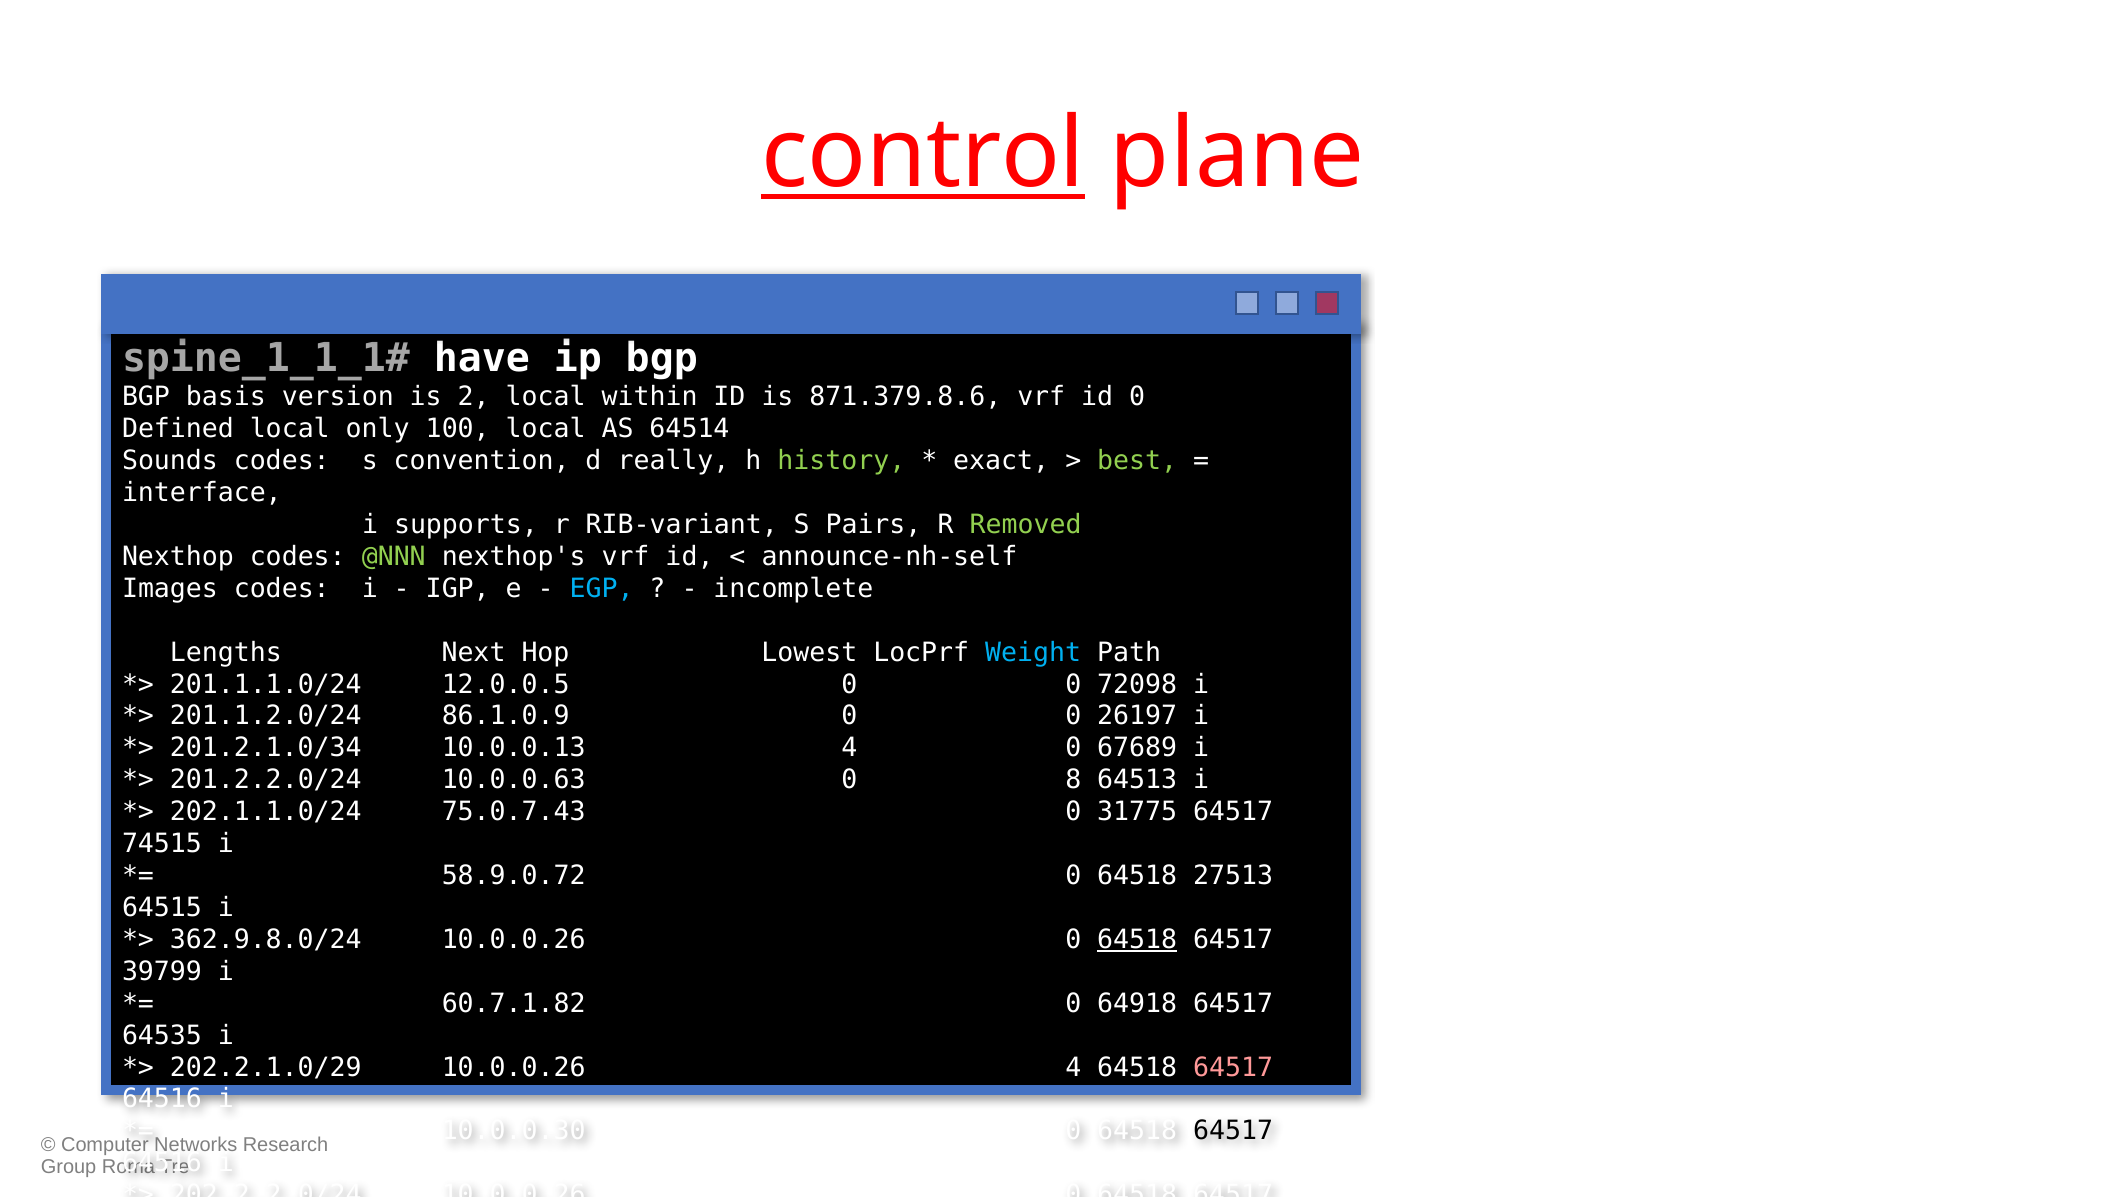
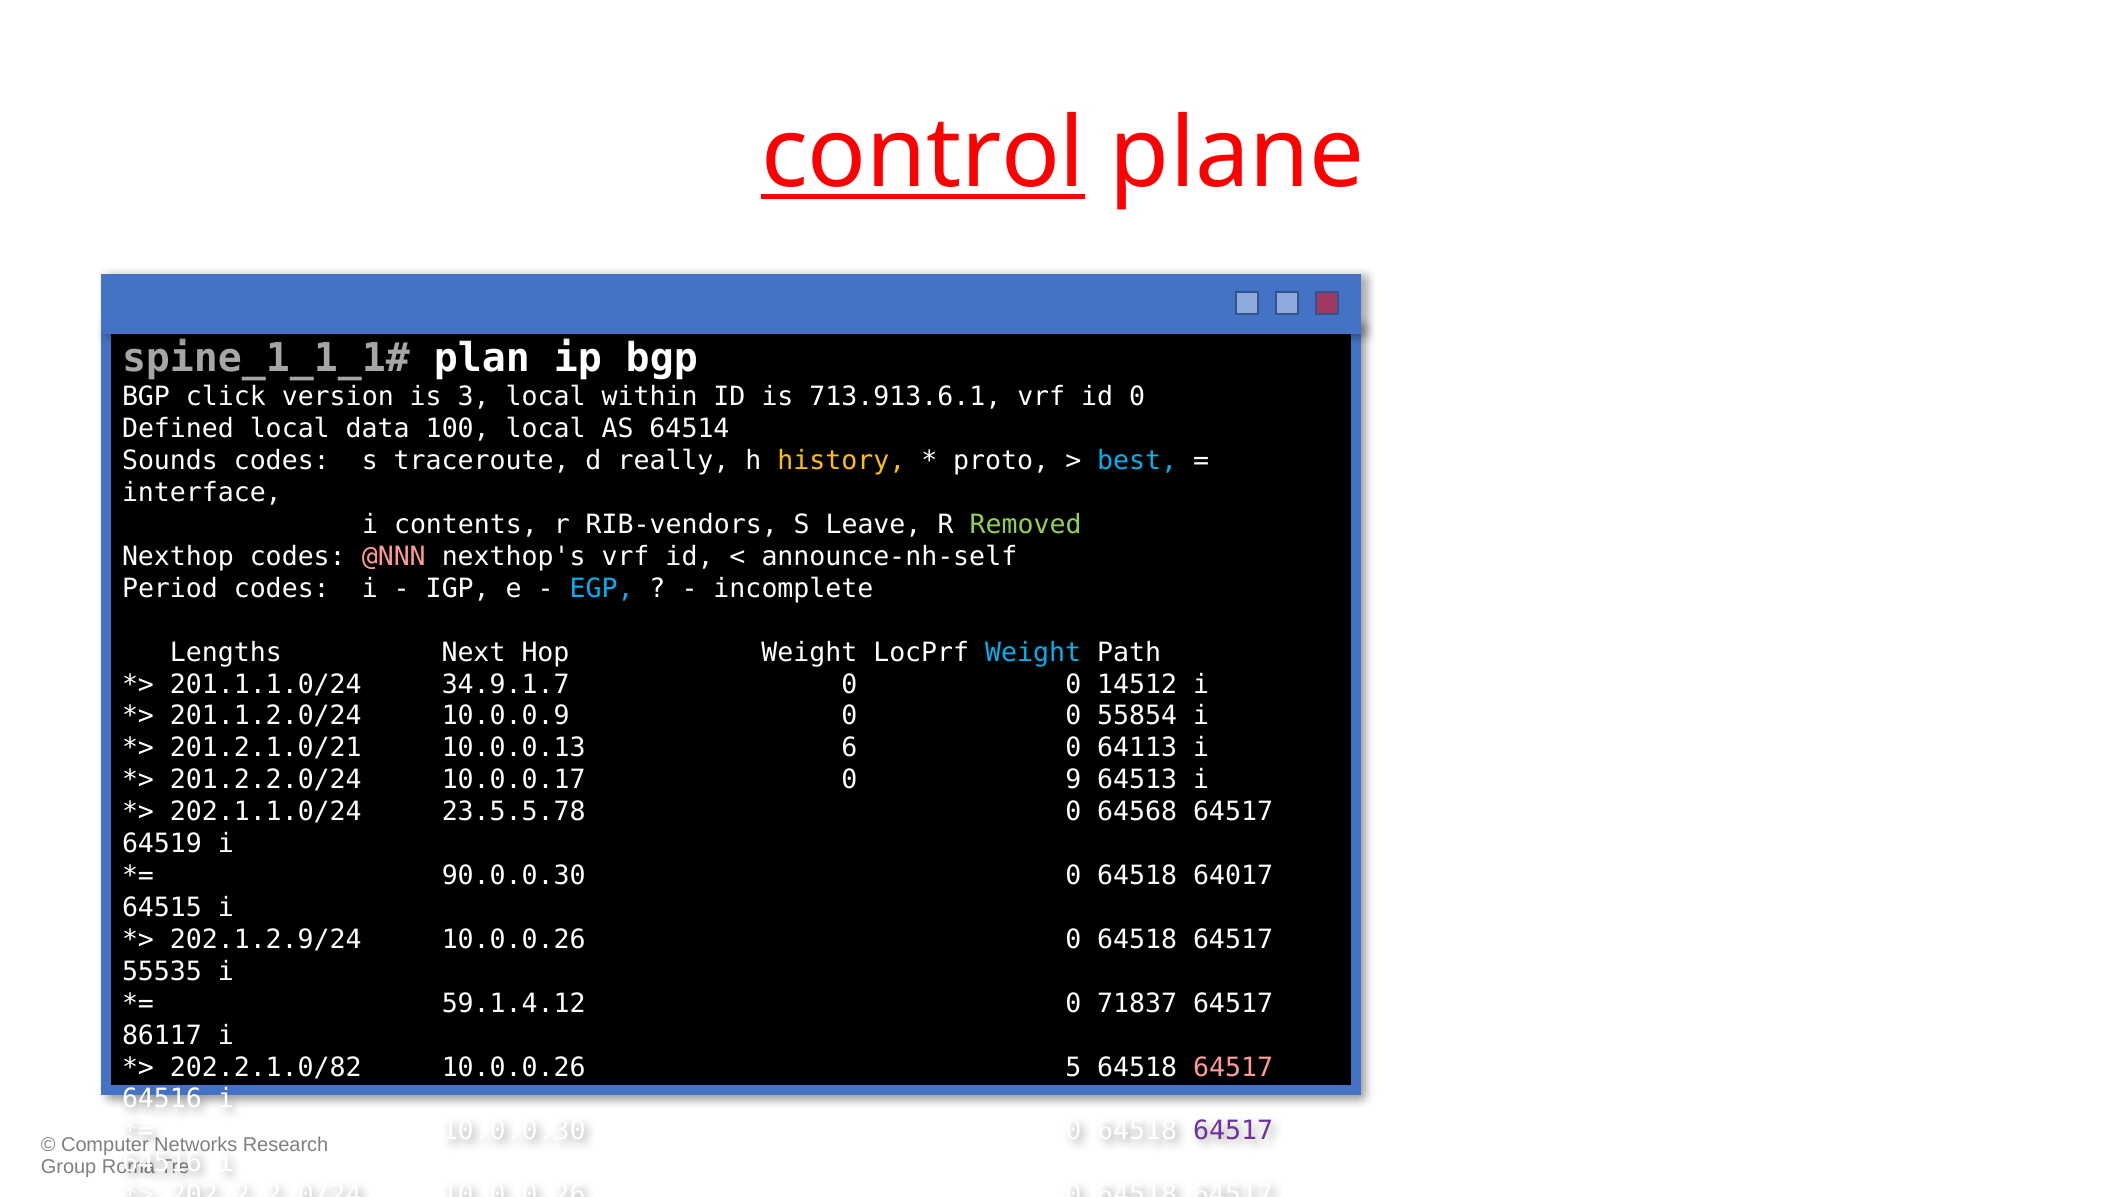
have: have -> plan (482, 358)
basis: basis -> click (226, 397)
2: 2 -> 3 (474, 397)
871.379.8.6: 871.379.8.6 -> 713.913.6.1 (905, 397)
only: only -> data (378, 429)
convention: convention -> traceroute (482, 461)
history colour: light green -> yellow (841, 461)
exact: exact -> proto (1001, 461)
best colour: light green -> light blue (1137, 461)
supports: supports -> contents (466, 524)
RIB-variant: RIB-variant -> RIB-vendors (682, 524)
Pairs: Pairs -> Leave (874, 524)
@NNN colour: light green -> pink (394, 556)
Images: Images -> Period (170, 588)
Hop Lowest: Lowest -> Weight (809, 652)
12.0.0.5: 12.0.0.5 -> 34.9.1.7 (506, 684)
72098: 72098 -> 14512 (1137, 684)
86.1.0.9: 86.1.0.9 -> 10.0.0.9 (506, 716)
26197: 26197 -> 55854 (1137, 716)
201.2.1.0/34: 201.2.1.0/34 -> 201.2.1.0/21 (266, 748)
10.0.0.13 4: 4 -> 6 (849, 748)
67689: 67689 -> 64113 (1137, 748)
10.0.0.63: 10.0.0.63 -> 10.0.0.17 (514, 780)
0 8: 8 -> 9 (1073, 780)
75.0.7.43: 75.0.7.43 -> 23.5.5.78 (514, 812)
31775: 31775 -> 64568 (1137, 812)
74515: 74515 -> 64519 (162, 843)
58.9.0.72: 58.9.0.72 -> 90.0.0.30 (514, 875)
27513: 27513 -> 64017 (1233, 875)
362.9.8.0/24: 362.9.8.0/24 -> 202.1.2.9/24 (266, 939)
64518 underline: present -> none (1137, 939)
39799: 39799 -> 55535 (162, 971)
60.7.1.82: 60.7.1.82 -> 59.1.4.12 (514, 1003)
64918: 64918 -> 71837 (1137, 1003)
64535: 64535 -> 86117 (162, 1035)
202.2.1.0/29: 202.2.1.0/29 -> 202.2.1.0/82 (266, 1067)
10.0.0.26 4: 4 -> 5 (1073, 1067)
64517 colour: black -> purple (1233, 1131)
